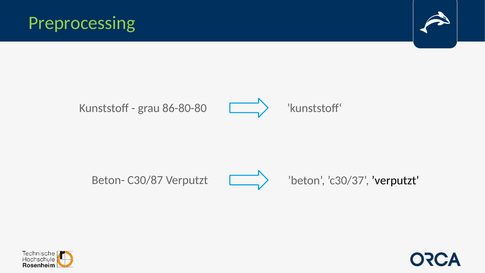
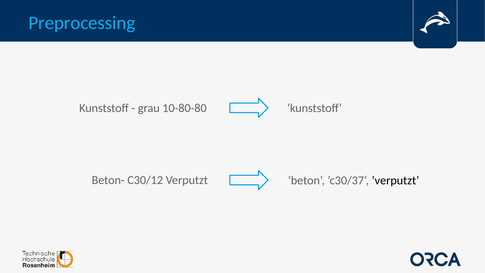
Preprocessing colour: light green -> light blue (82, 23)
86-80-80: 86-80-80 -> 10-80-80 (185, 108)
C30/87: C30/87 -> C30/12 (145, 180)
